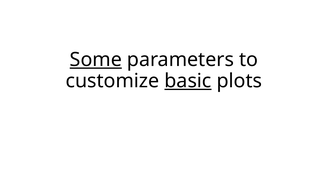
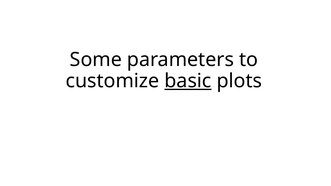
Some underline: present -> none (96, 60)
